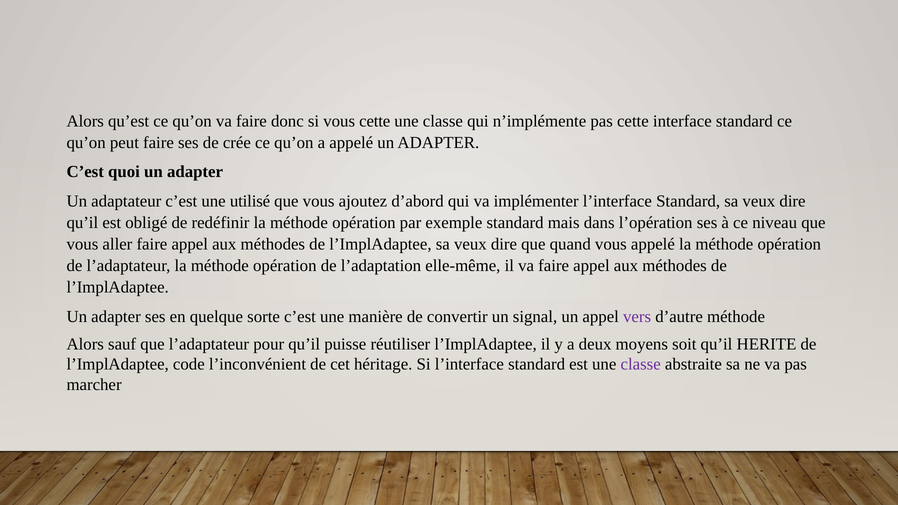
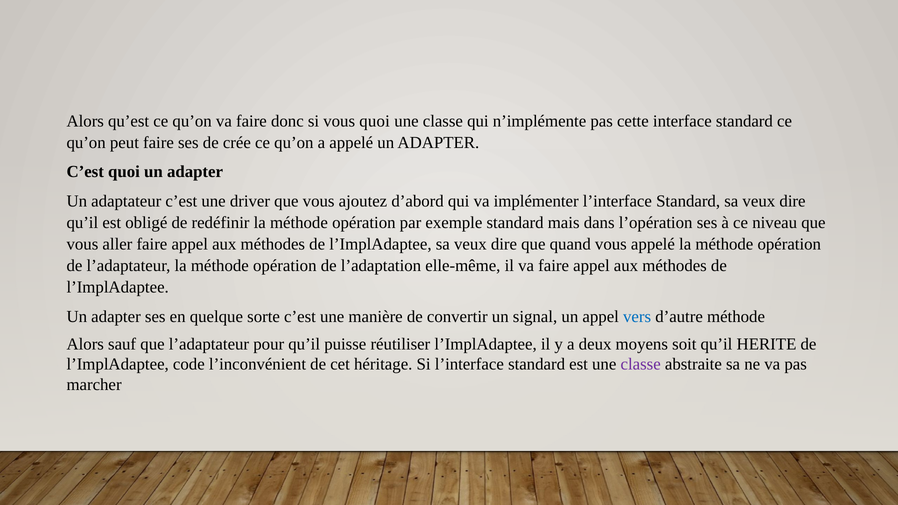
vous cette: cette -> quoi (375, 121)
utilisé: utilisé -> driver (250, 201)
vers colour: purple -> blue (637, 317)
